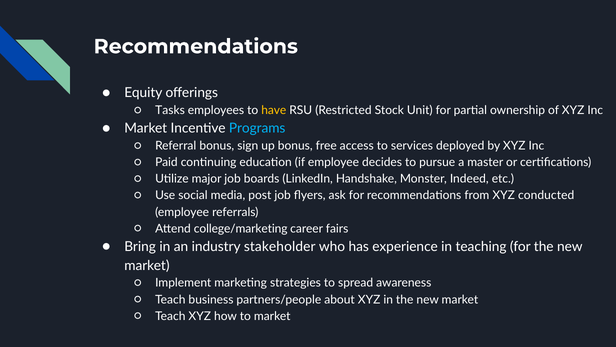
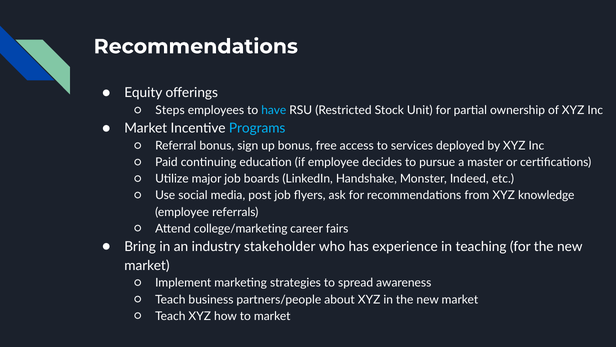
Tasks: Tasks -> Steps (170, 110)
have colour: yellow -> light blue (274, 110)
conducted: conducted -> knowledge (546, 195)
